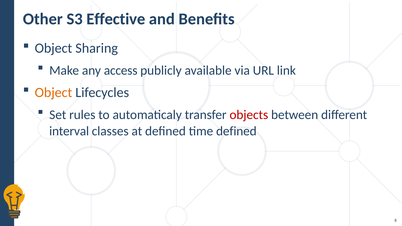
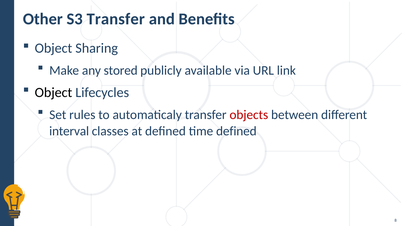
S3 Effective: Effective -> Transfer (116, 19)
access: access -> stored (121, 70)
Object colour: orange -> black (53, 93)
